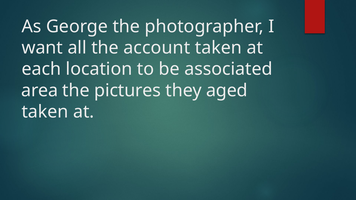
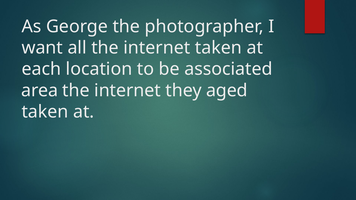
all the account: account -> internet (157, 48)
pictures: pictures -> internet (128, 91)
